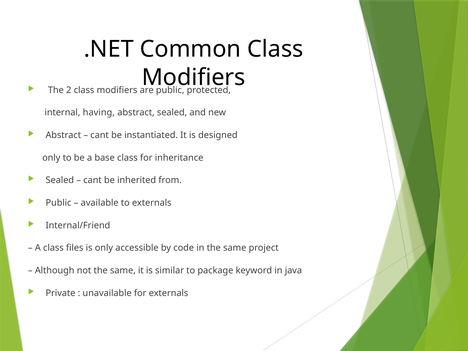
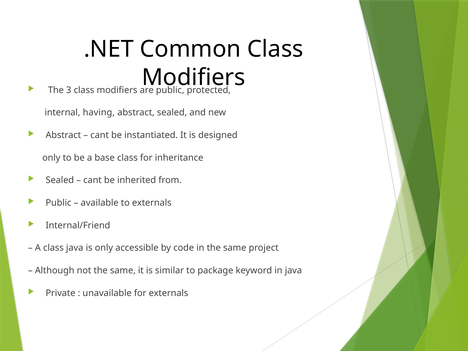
2: 2 -> 3 (69, 90)
class files: files -> java (75, 248)
